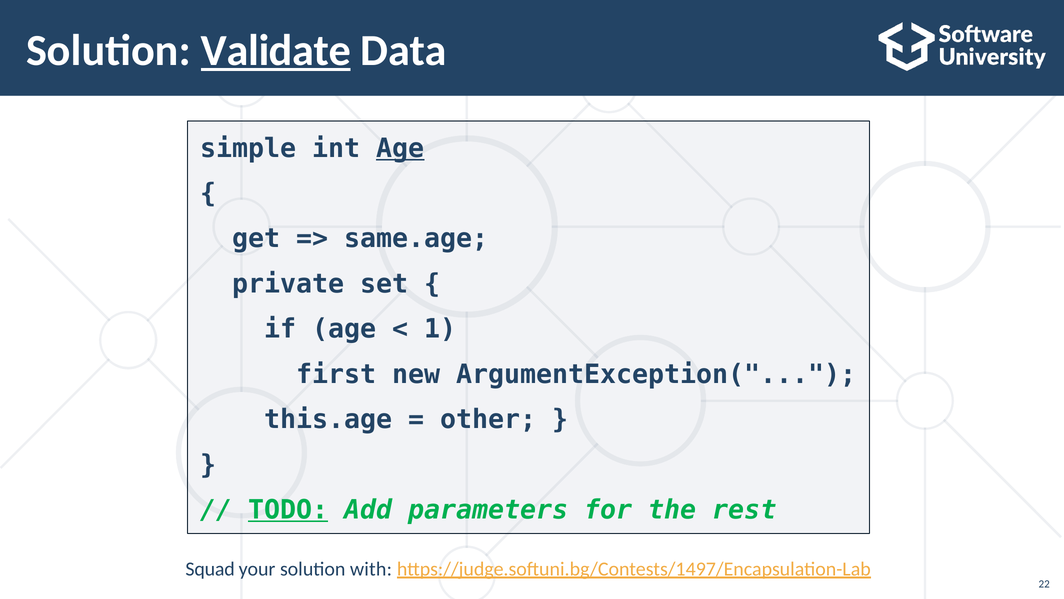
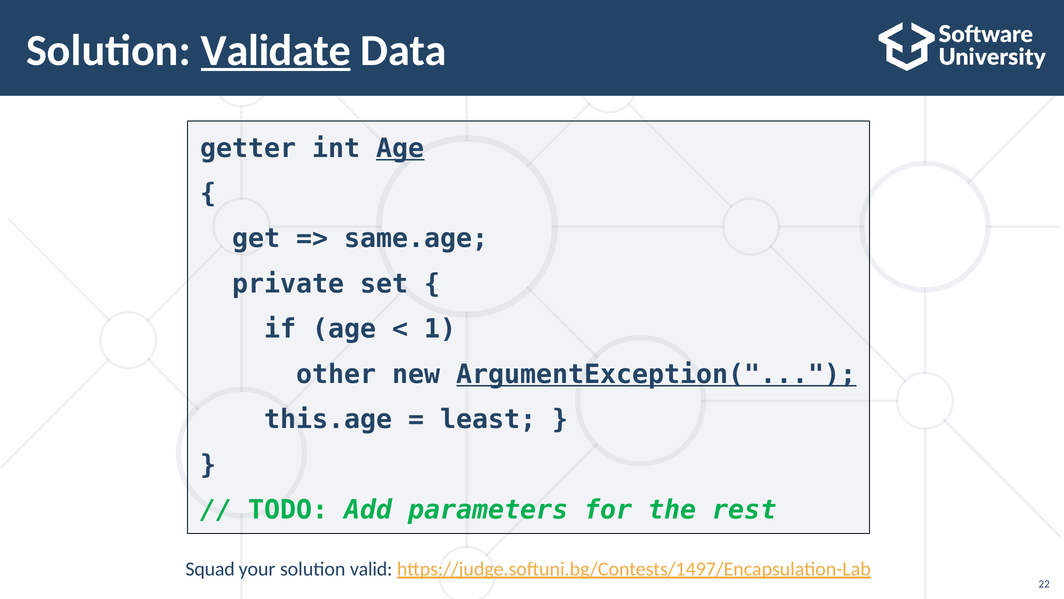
simple: simple -> getter (248, 148)
first: first -> other (336, 374)
ArgumentException( underline: none -> present (656, 374)
other: other -> least (488, 419)
TODO underline: present -> none (288, 510)
with: with -> valid (371, 568)
